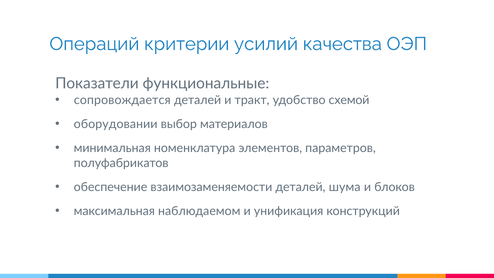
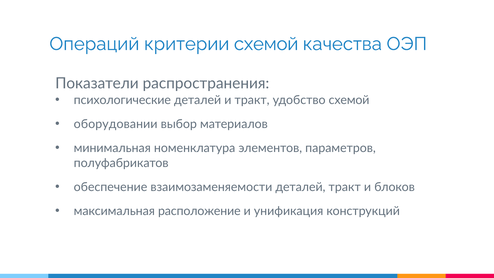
критерии усилий: усилий -> схемой (266, 44)
функциональные: функциональные -> распространения (206, 83)
сопровождается: сопровождается -> психологические (122, 100)
деталей шума: шума -> тракт (345, 187)
наблюдаемом: наблюдаемом -> расположение (199, 211)
